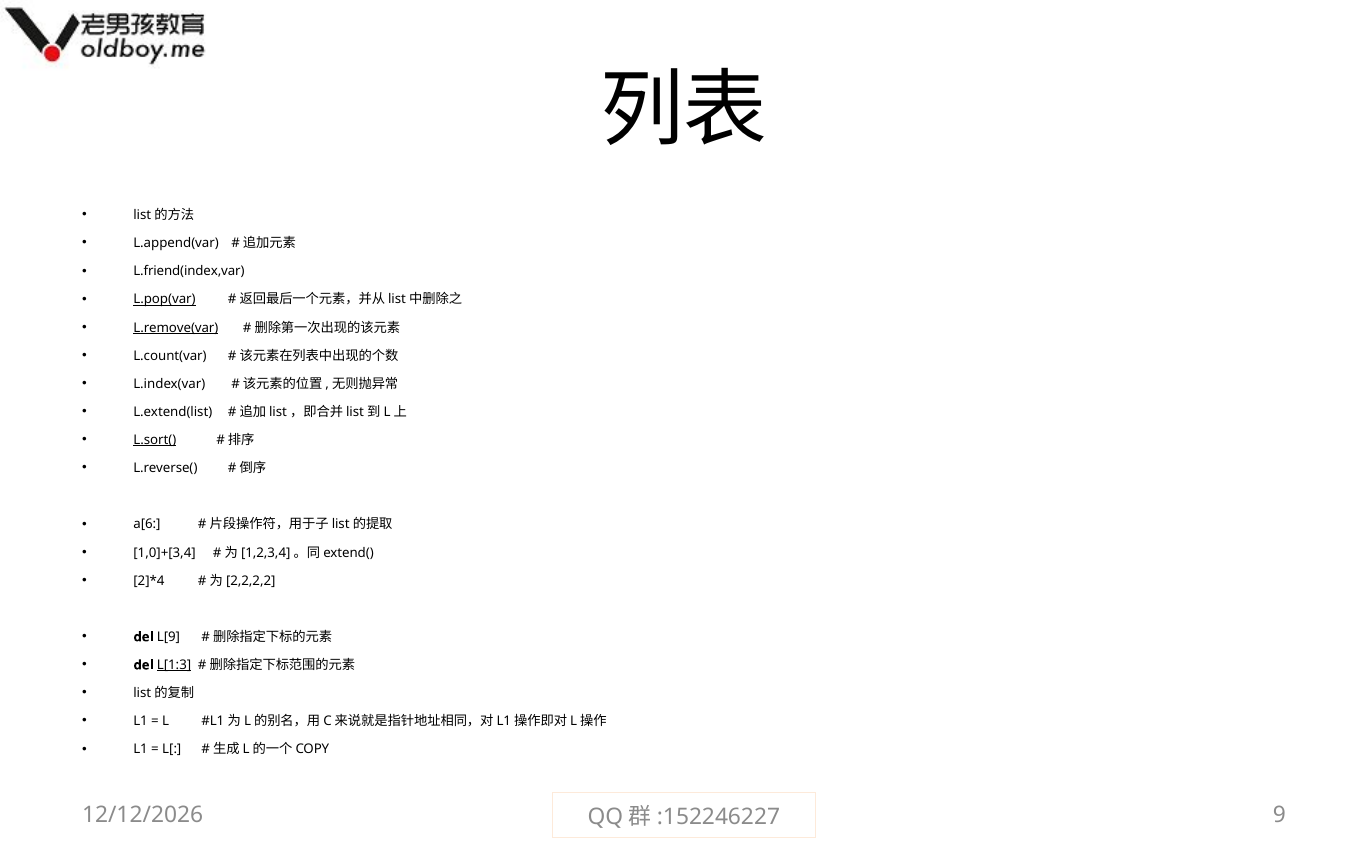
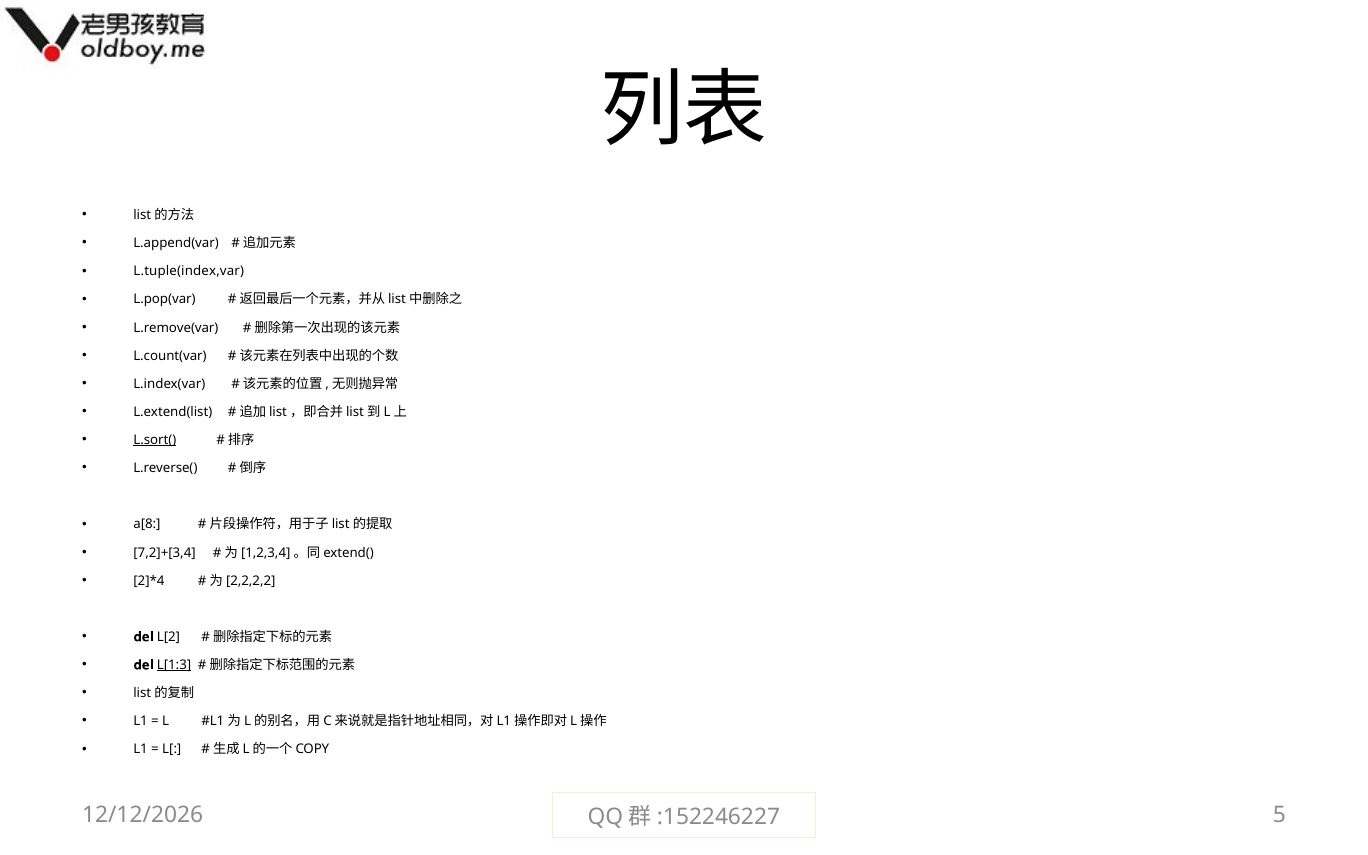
L.friend(index,var: L.friend(index,var -> L.tuple(index,var (189, 271)
L.pop(var underline: present -> none (165, 300)
L.remove(var underline: present -> none (176, 328)
a[6: a[6 -> a[8 (147, 524)
1,0]+[3,4: 1,0]+[3,4 -> 7,2]+[3,4 (165, 553)
L[9: L[9 -> L[2 (169, 637)
9: 9 -> 5 (1279, 815)
